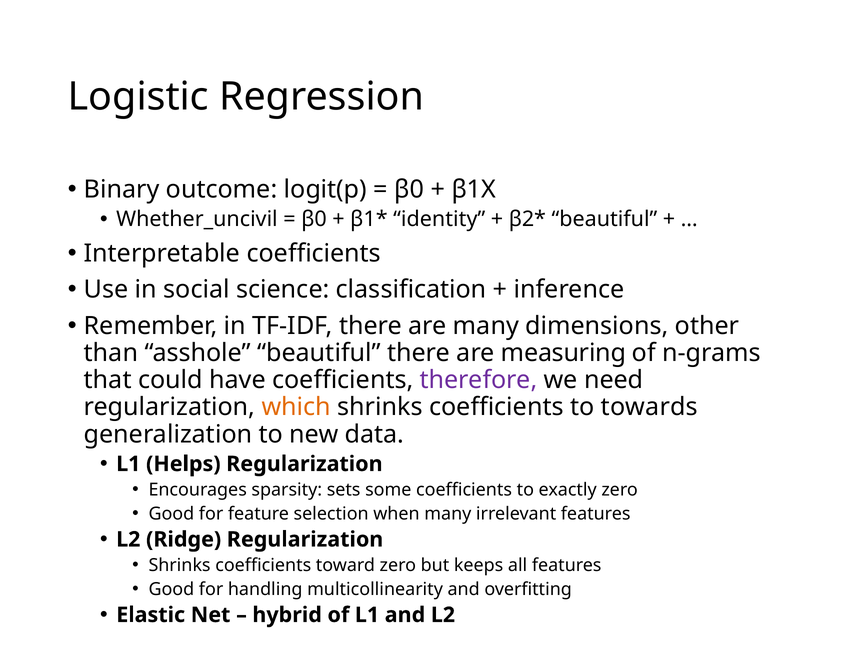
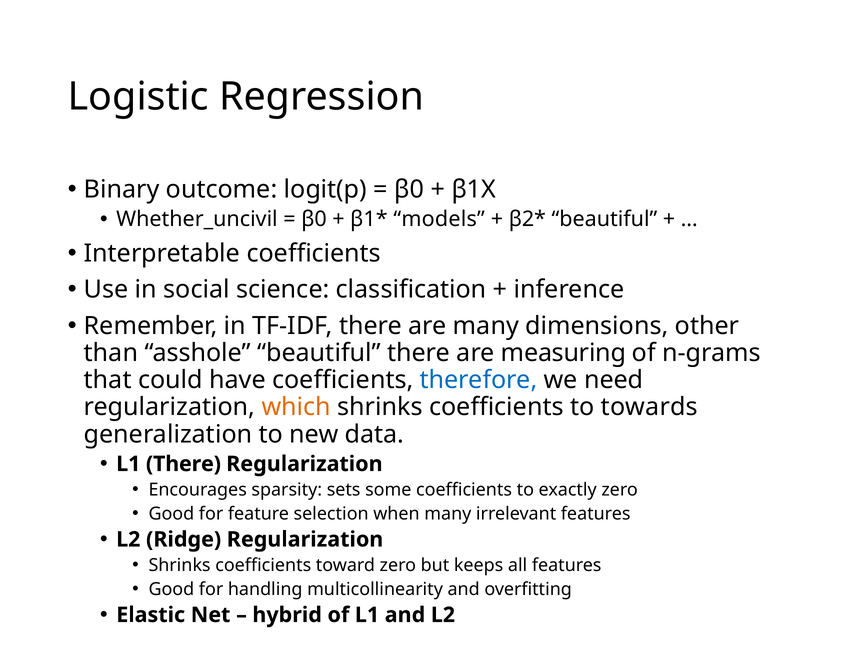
identity: identity -> models (439, 219)
therefore colour: purple -> blue (478, 380)
L1 Helps: Helps -> There (183, 464)
